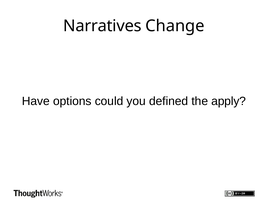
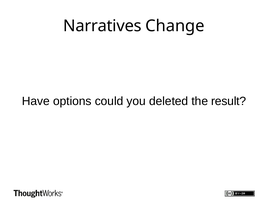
defined: defined -> deleted (169, 101)
apply: apply -> result (229, 101)
